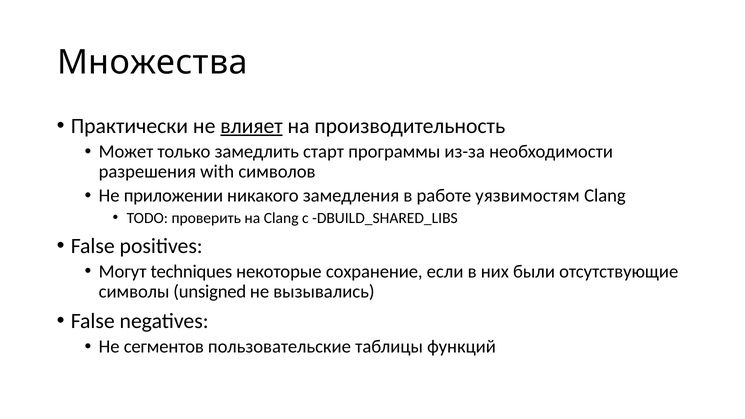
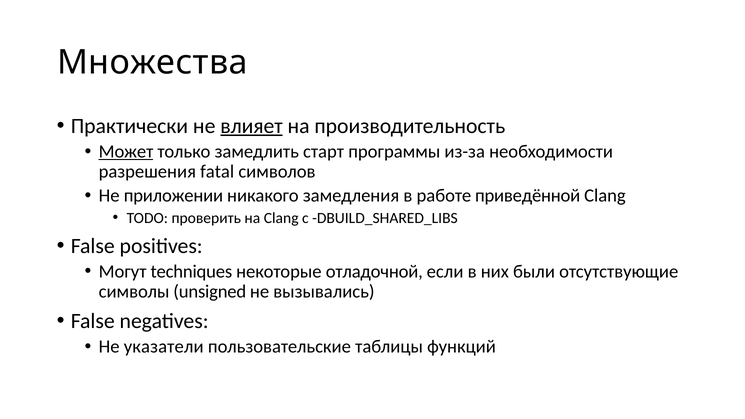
Может underline: none -> present (126, 152)
with: with -> fatal (217, 172)
уязвимостям: уязвимостям -> приведённой (528, 196)
сохранение: сохранение -> отладочной (374, 272)
сегментов: сегментов -> указатели (164, 347)
